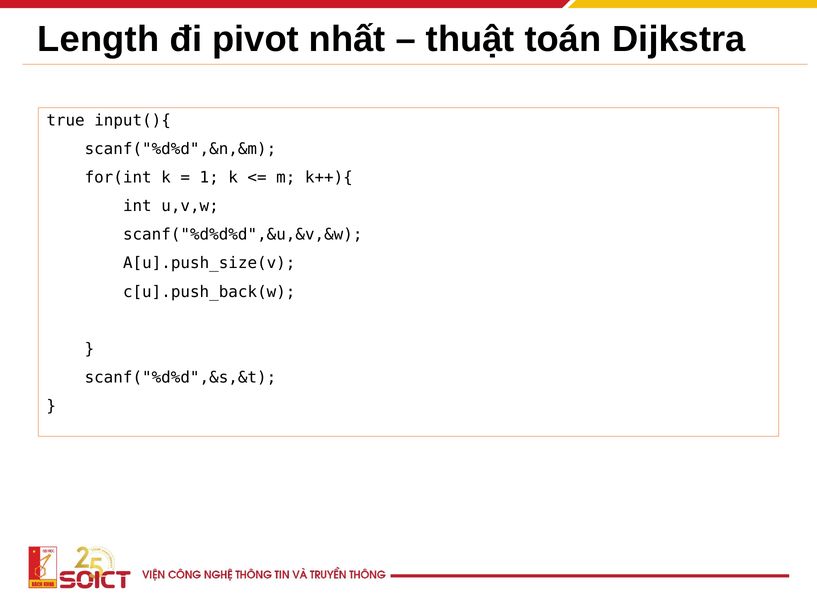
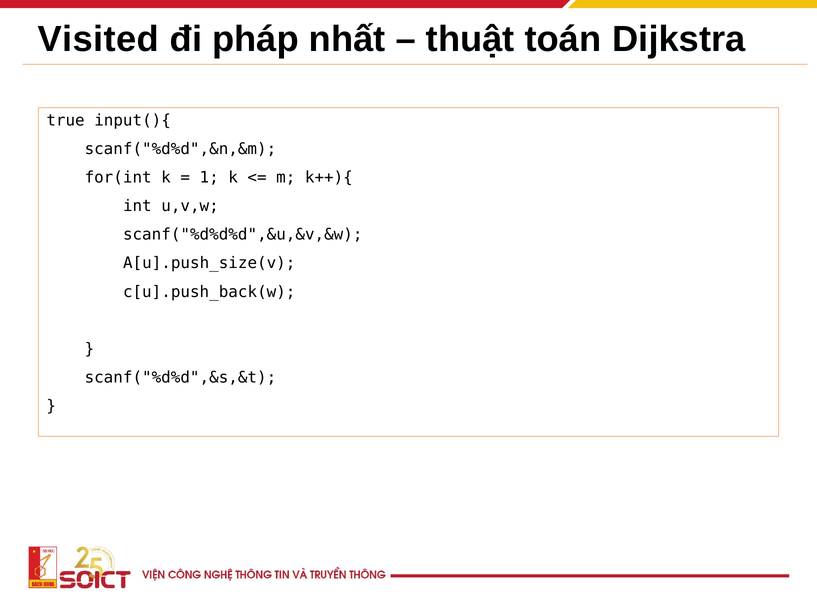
Length: Length -> Visited (98, 39)
pivot: pivot -> pháp (255, 39)
